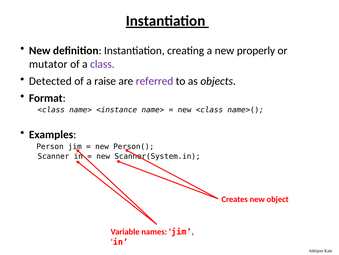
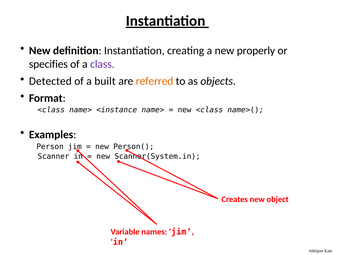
mutator: mutator -> specifies (48, 64)
raise: raise -> built (105, 81)
referred colour: purple -> orange (155, 81)
